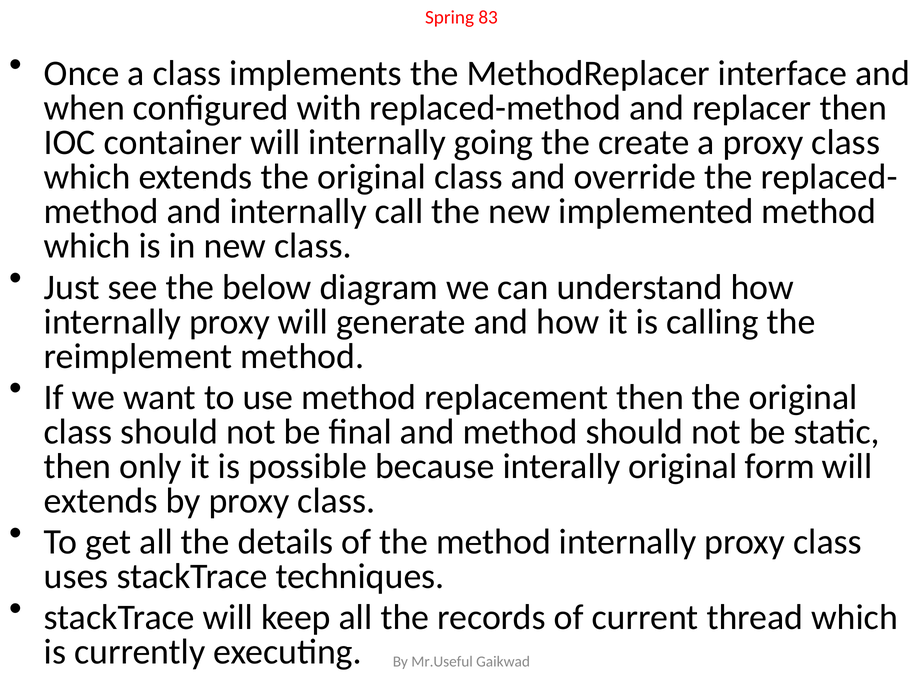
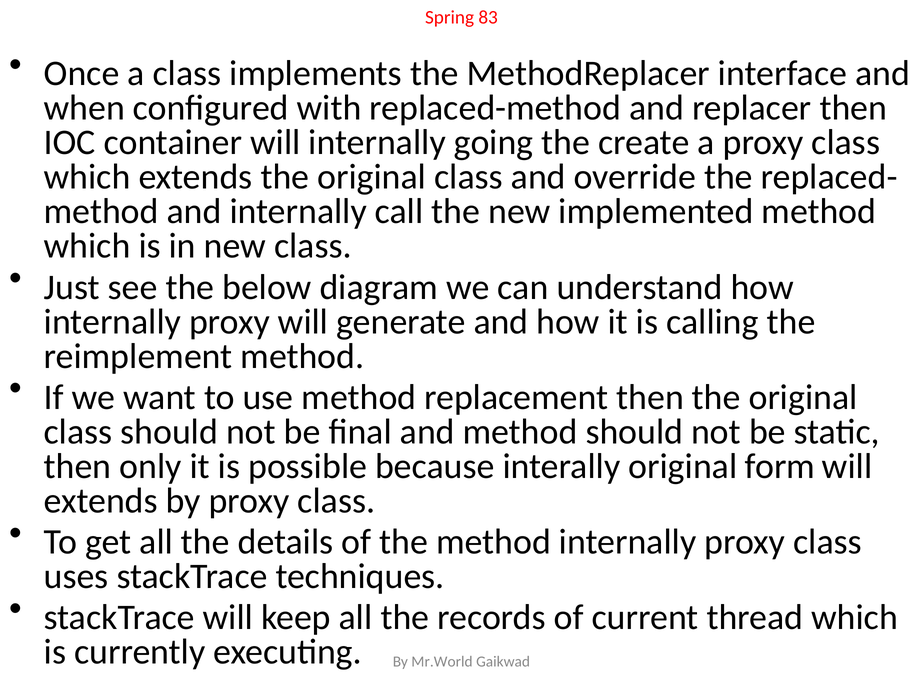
Mr.Useful: Mr.Useful -> Mr.World (442, 661)
